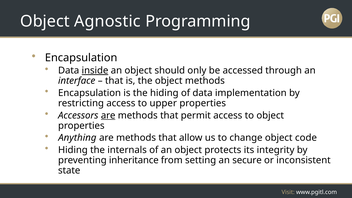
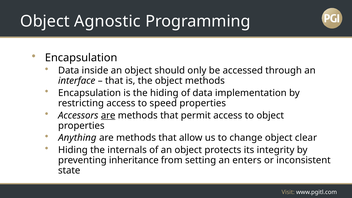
inside underline: present -> none (95, 71)
upper: upper -> speed (163, 103)
code: code -> clear (306, 138)
secure: secure -> enters (247, 160)
